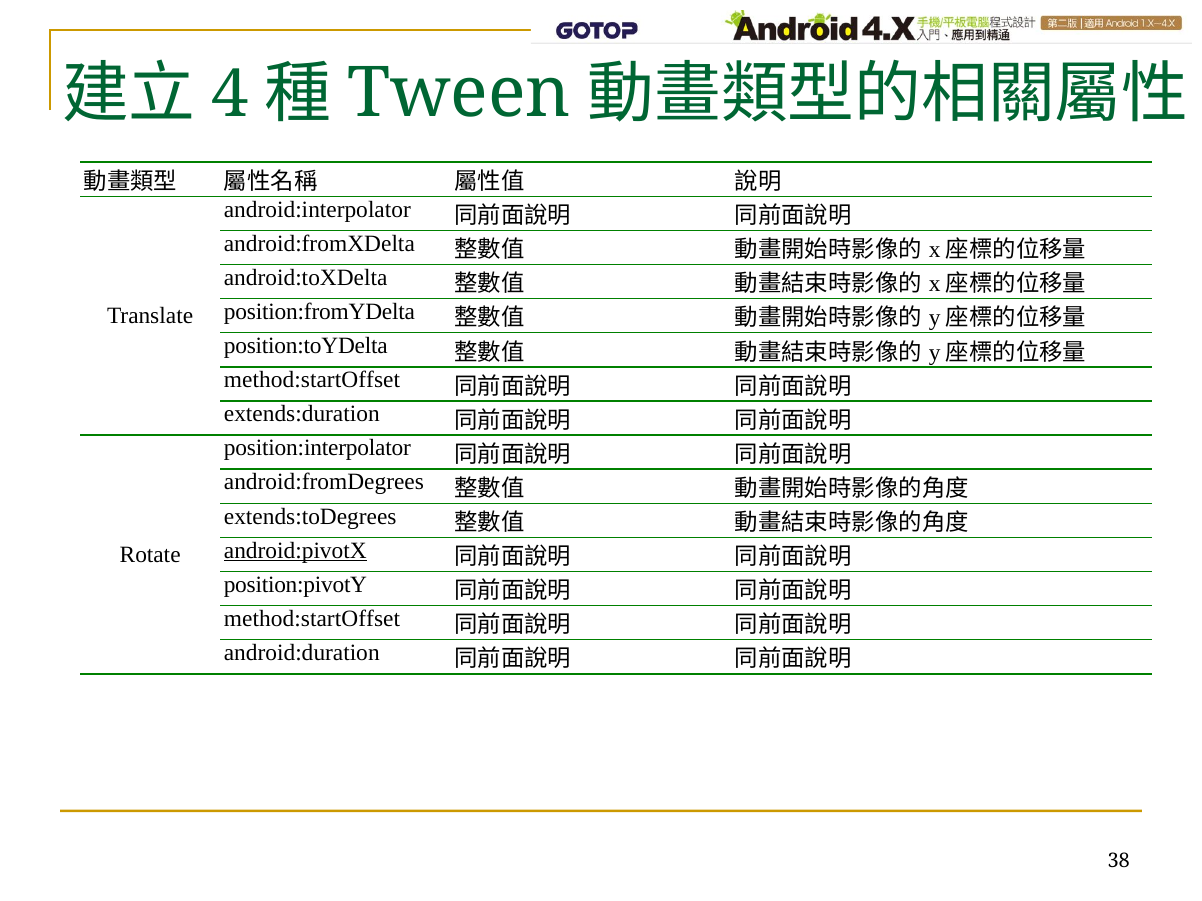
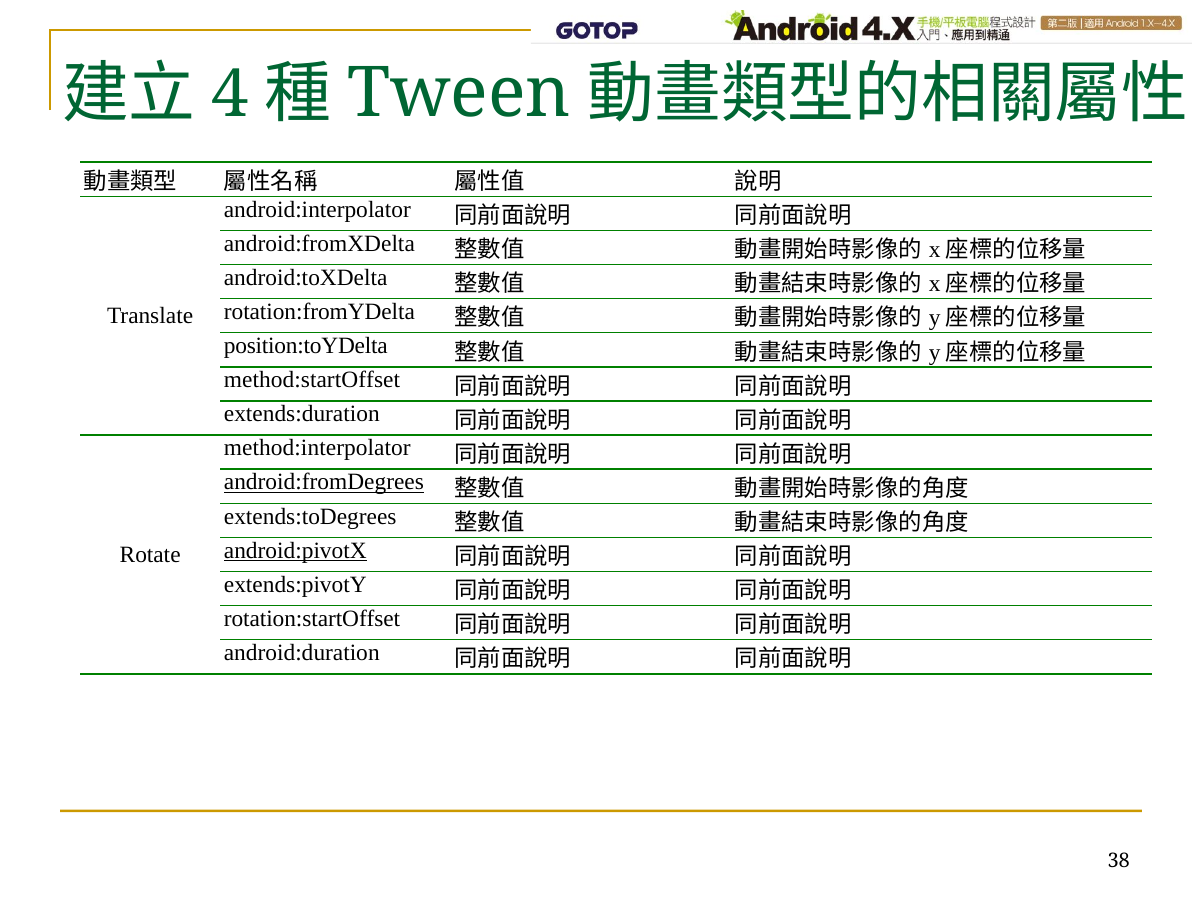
position:fromYDelta: position:fromYDelta -> rotation:fromYDelta (319, 312)
position:interpolator: position:interpolator -> method:interpolator (317, 448)
android:fromDegrees underline: none -> present (324, 483)
position:pivotY: position:pivotY -> extends:pivotY (295, 585)
method:startOffset: method:startOffset -> rotation:startOffset (312, 619)
